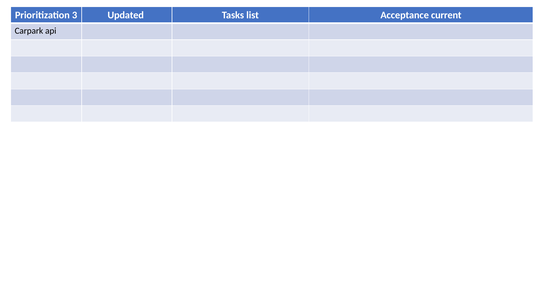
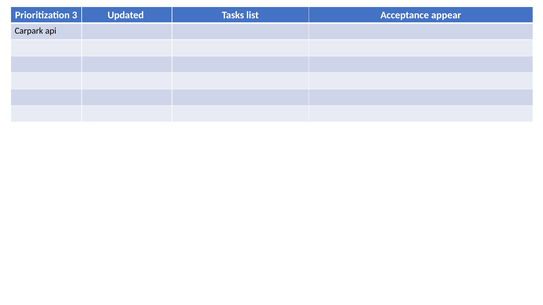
current: current -> appear (446, 15)
